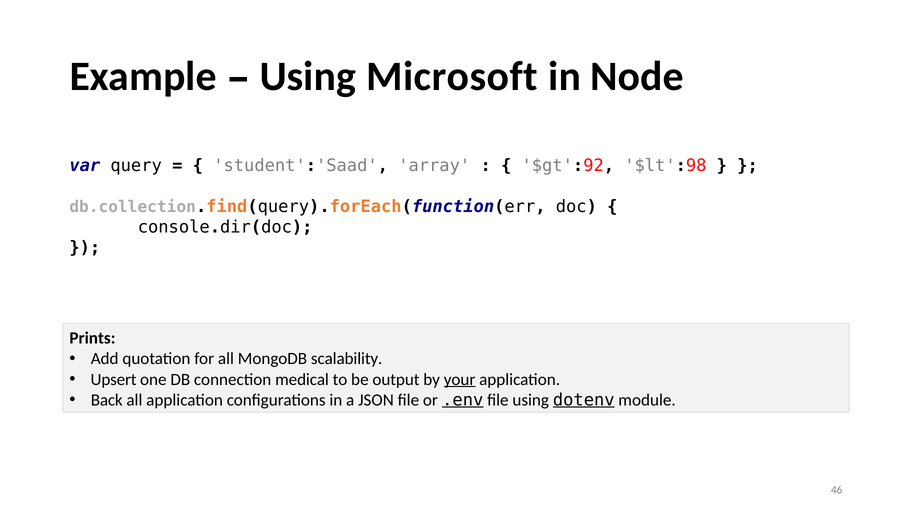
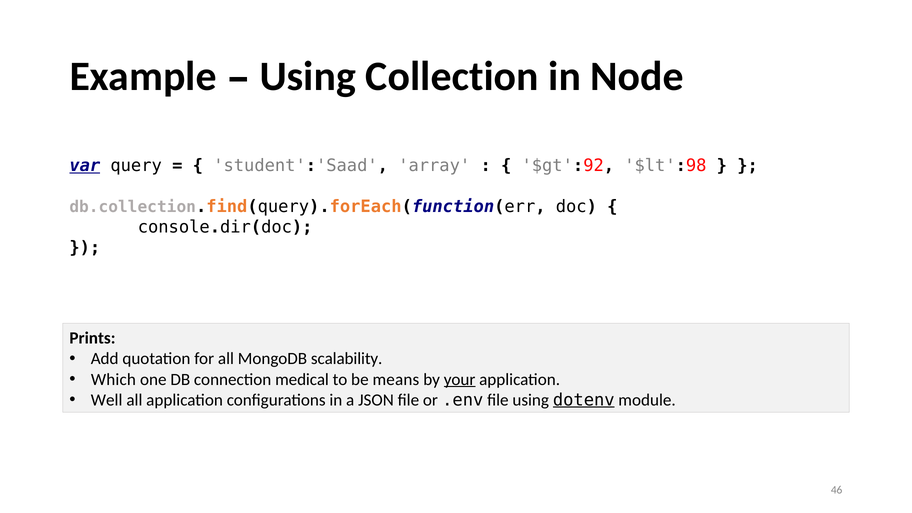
Microsoft: Microsoft -> Collection (452, 77)
var underline: none -> present (85, 166)
Upsert: Upsert -> Which (113, 379)
output: output -> means (396, 379)
Back: Back -> Well (107, 400)
.env underline: present -> none (463, 400)
